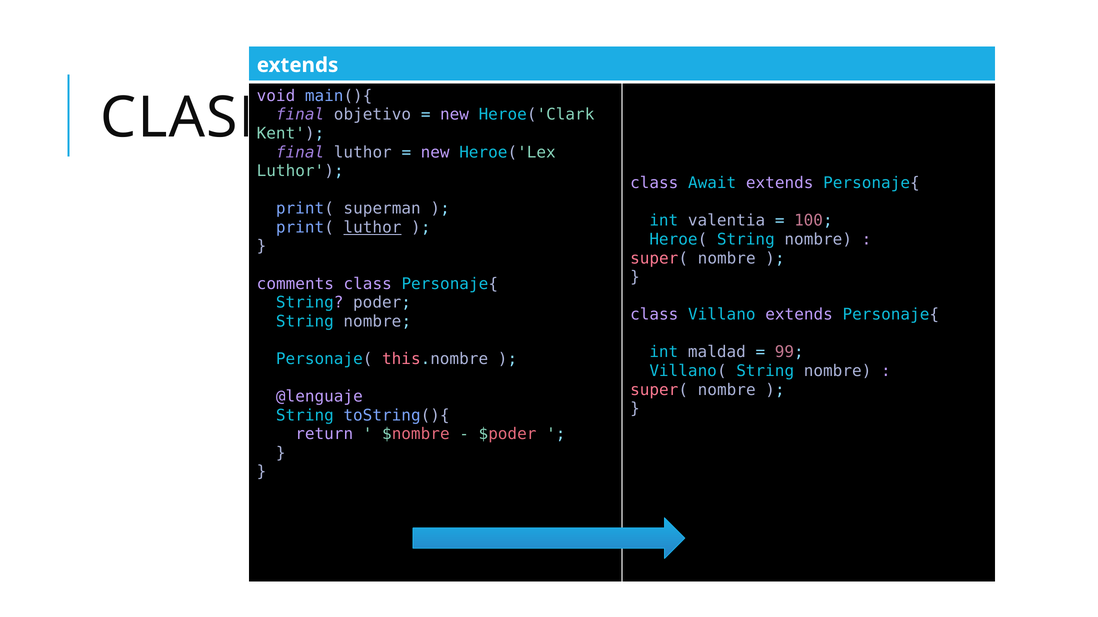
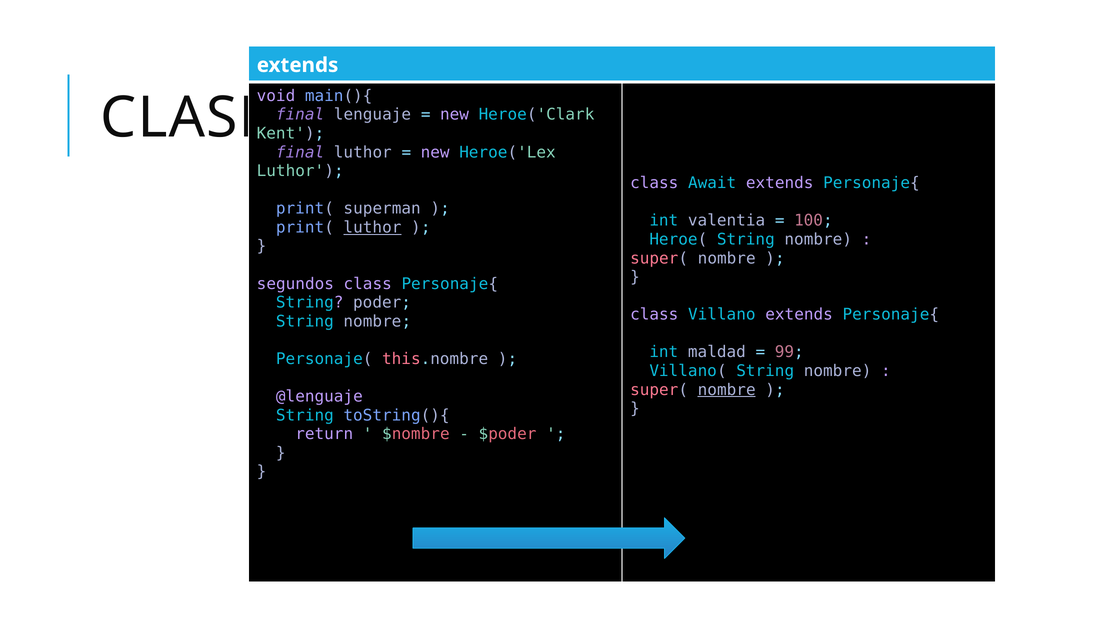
objetivo: objetivo -> lenguaje (372, 115)
comments: comments -> segundos (295, 284)
nombre underline: none -> present (727, 390)
